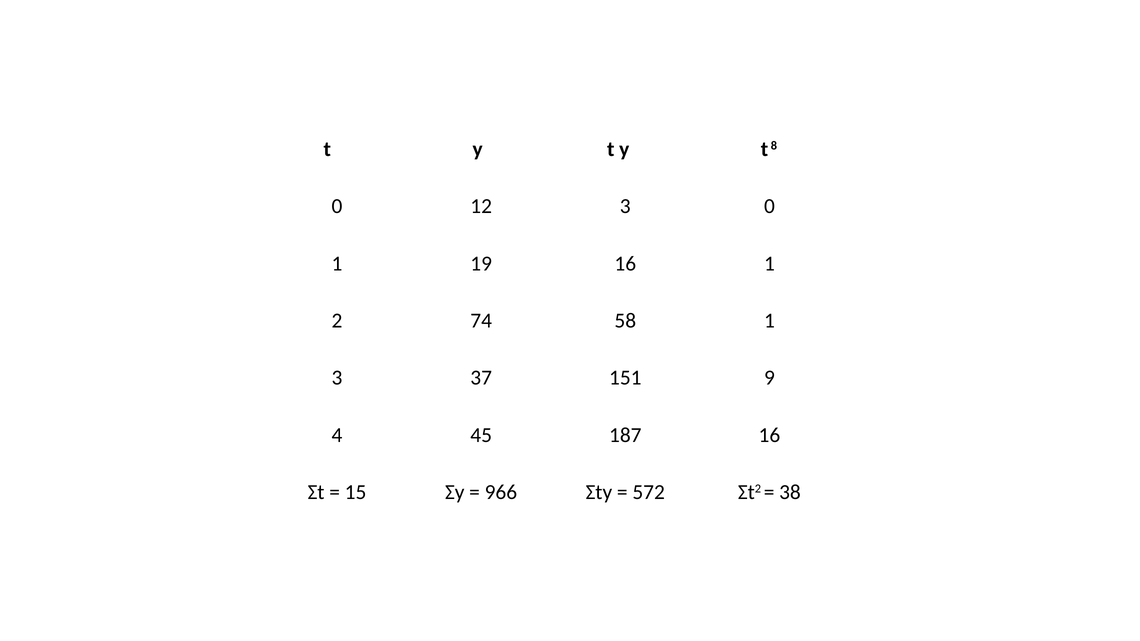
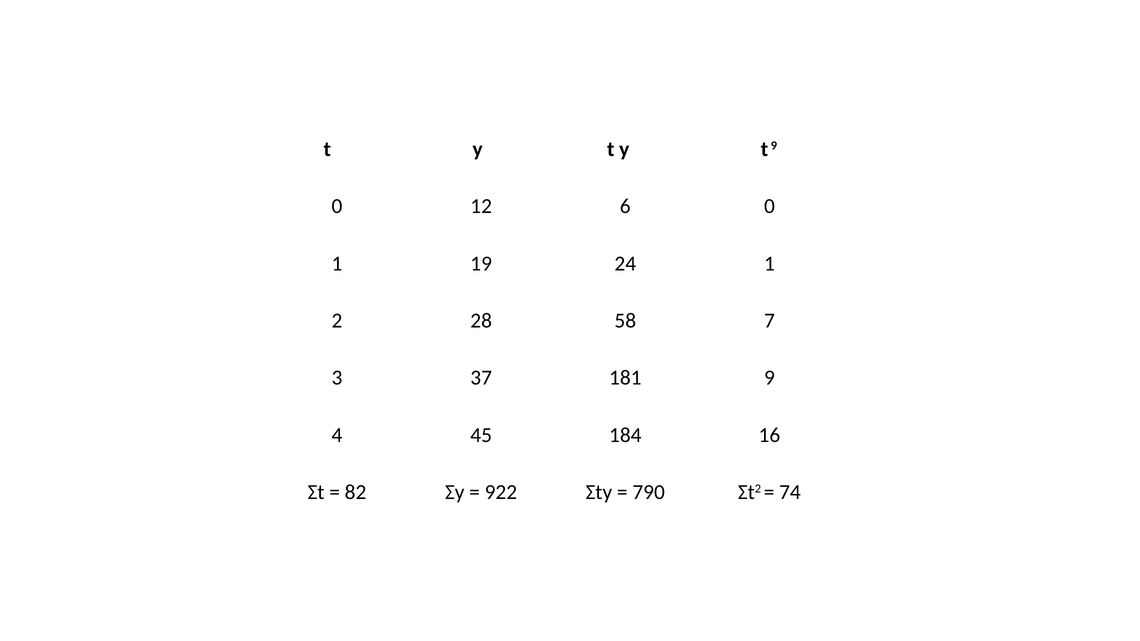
t 8: 8 -> 9 (774, 146)
12 3: 3 -> 6 (625, 206)
19 16: 16 -> 24 (625, 264)
74: 74 -> 28 (481, 321)
58 1: 1 -> 7 (769, 321)
151: 151 -> 181 (625, 378)
187: 187 -> 184 (625, 435)
15: 15 -> 82 (356, 492)
966: 966 -> 922 (501, 492)
572: 572 -> 790 (649, 492)
38: 38 -> 74 (790, 492)
